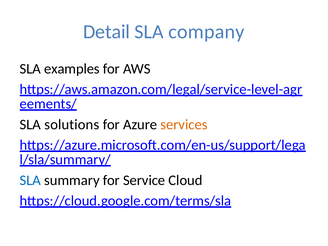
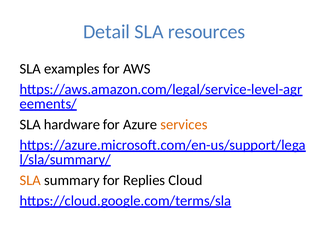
company: company -> resources (207, 32)
solutions: solutions -> hardware (72, 125)
SLA colour: blue -> orange (30, 180)
Service: Service -> Replies (144, 180)
